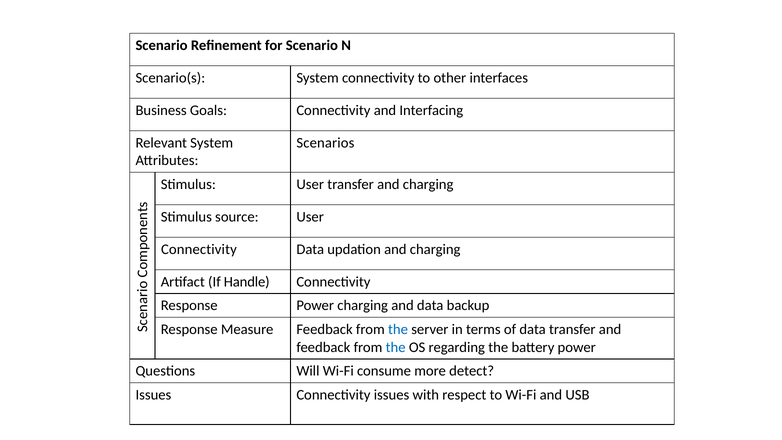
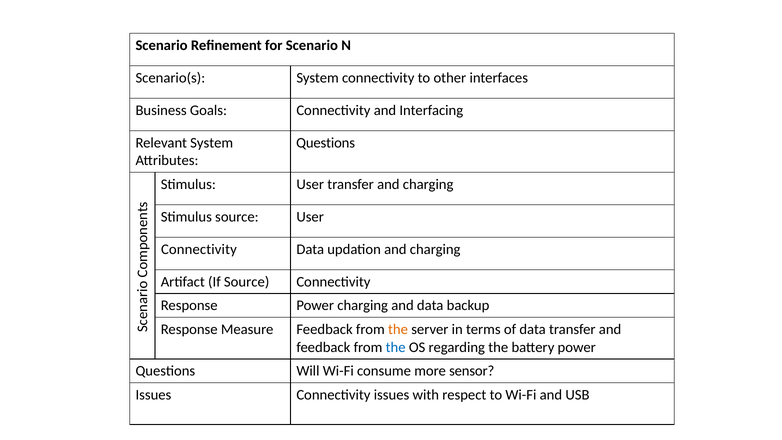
Scenarios: Scenarios -> Questions (326, 143)
If Handle: Handle -> Source (247, 282)
the colour: blue -> orange (398, 329)
detect: detect -> sensor (472, 371)
